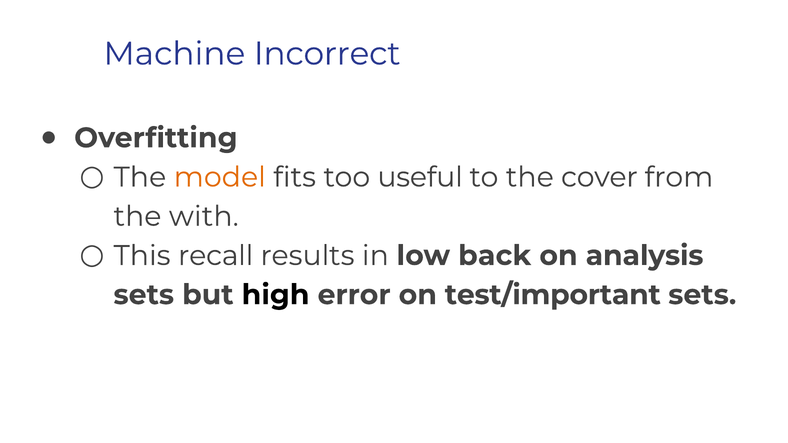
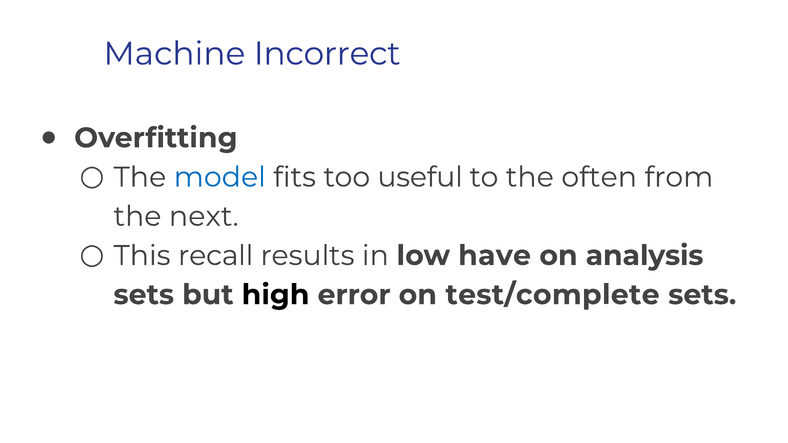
model colour: orange -> blue (220, 177)
cover: cover -> often (599, 177)
with: with -> next (204, 217)
back: back -> have (495, 256)
test/important: test/important -> test/complete (553, 295)
